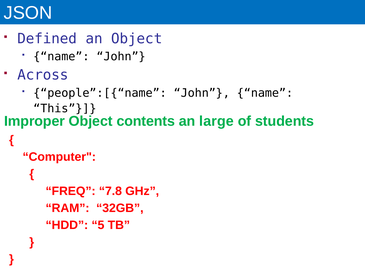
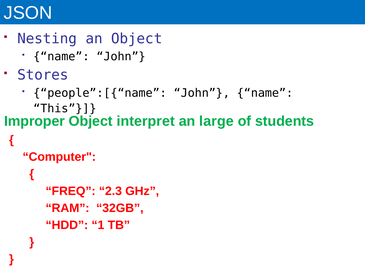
Defined: Defined -> Nesting (47, 39)
Across: Across -> Stores (43, 75)
contents: contents -> interpret (146, 121)
7.8: 7.8 -> 2.3 (110, 191)
5: 5 -> 1 (98, 225)
